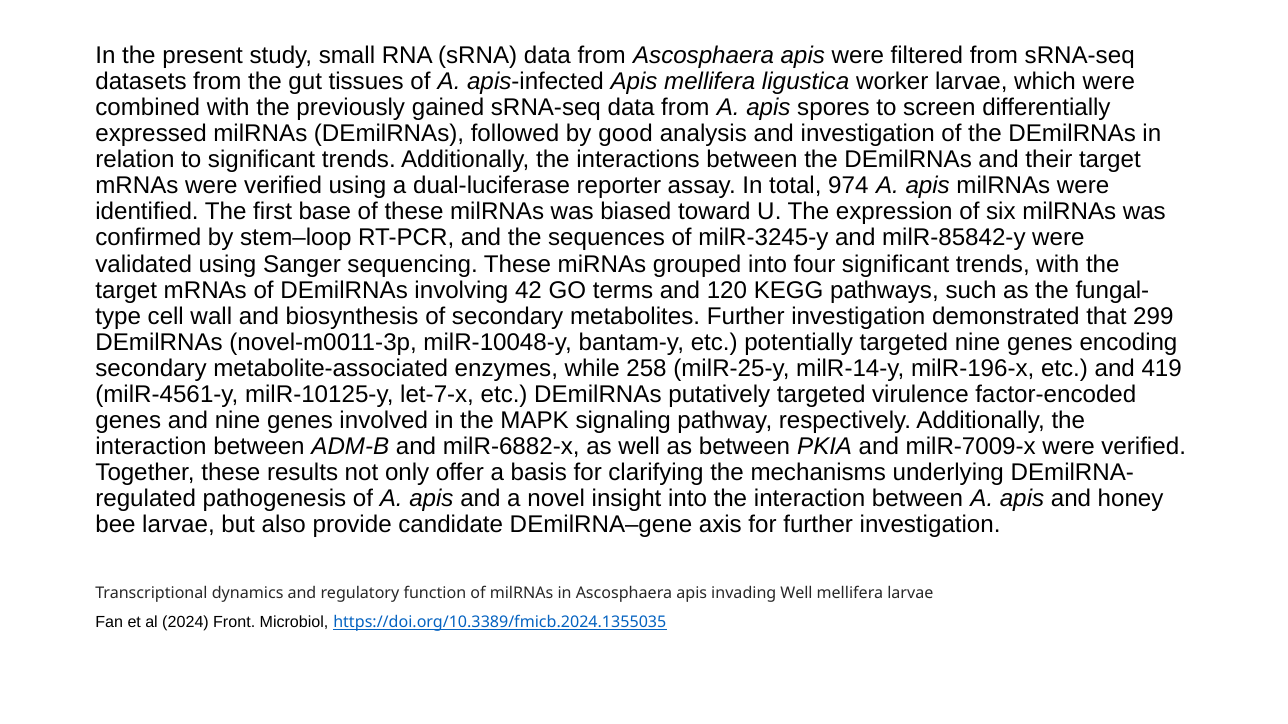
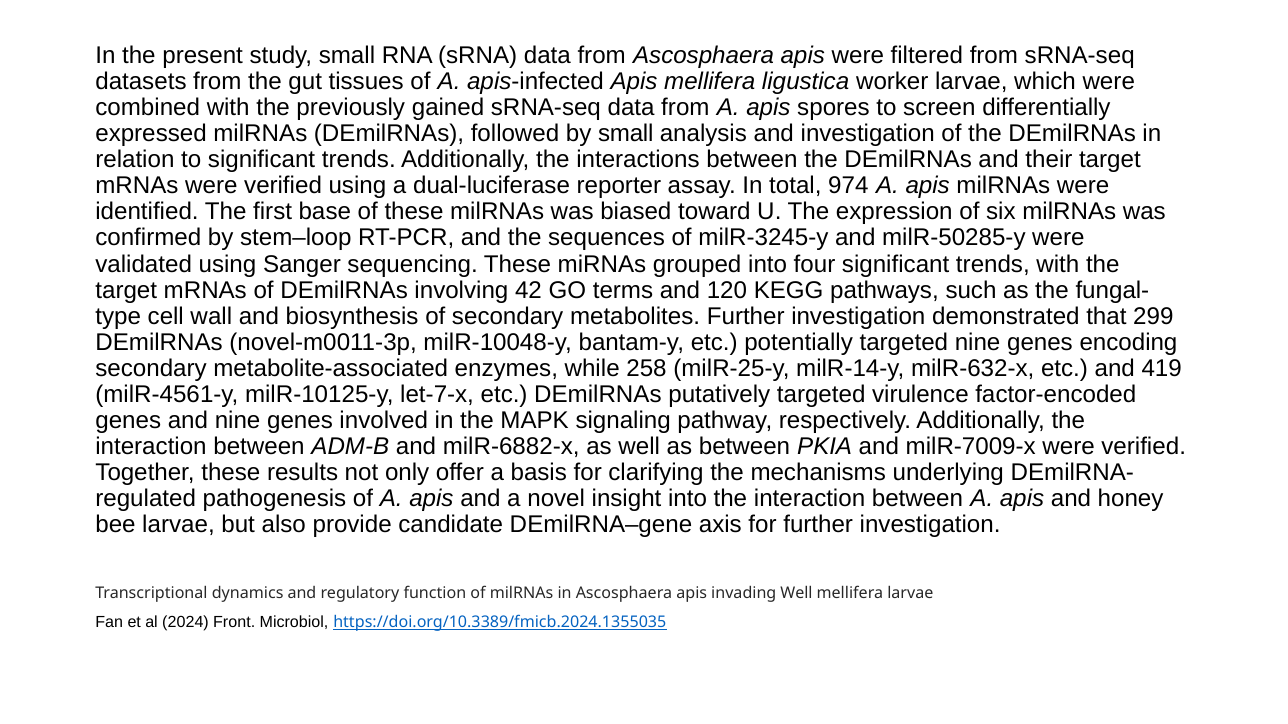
by good: good -> small (626, 134)
milR-85842-y: milR-85842-y -> milR-50285-y (954, 238)
milR-196-x: milR-196-x -> milR-632-x (973, 369)
